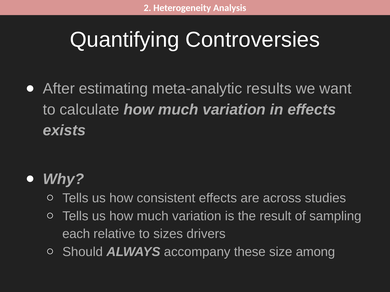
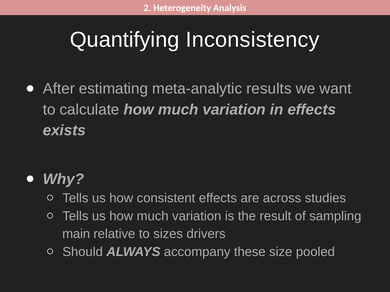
Controversies: Controversies -> Inconsistency (253, 40)
each: each -> main (76, 234)
among: among -> pooled (315, 252)
